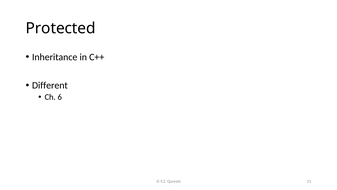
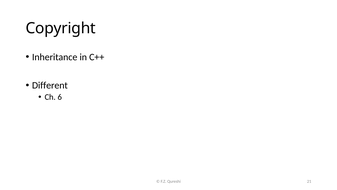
Protected: Protected -> Copyright (61, 28)
